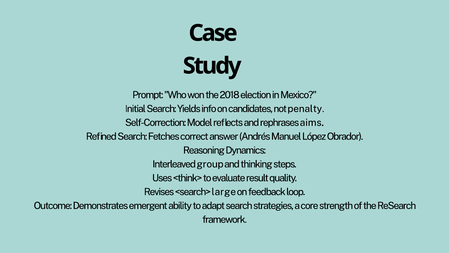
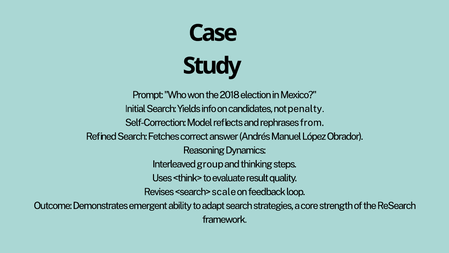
aims: aims -> from (312, 122)
large: large -> scale (224, 192)
